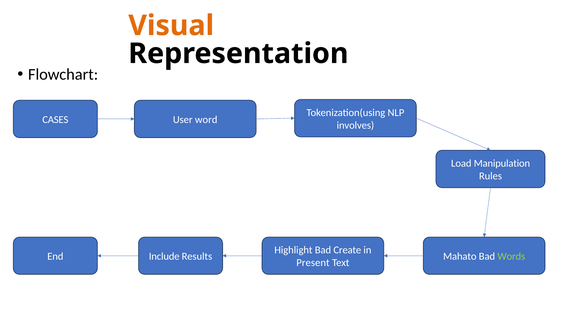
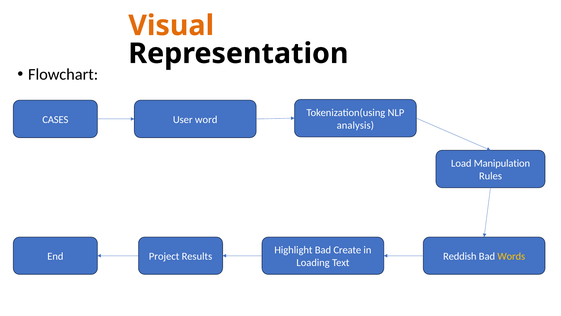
involves: involves -> analysis (355, 125)
Include: Include -> Project (164, 256)
Mahato: Mahato -> Reddish (460, 256)
Words colour: light green -> yellow (511, 256)
Present: Present -> Loading (313, 262)
